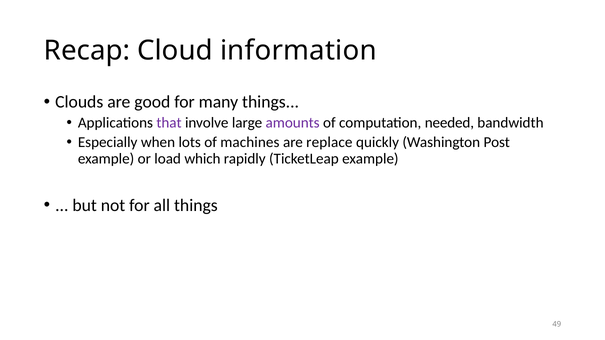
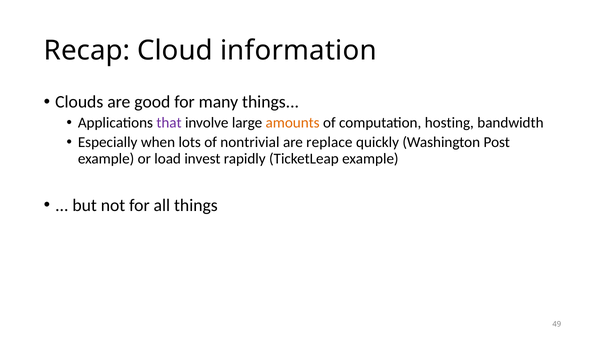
amounts colour: purple -> orange (293, 123)
needed: needed -> hosting (449, 123)
machines: machines -> nontrivial (250, 143)
which: which -> invest (202, 159)
